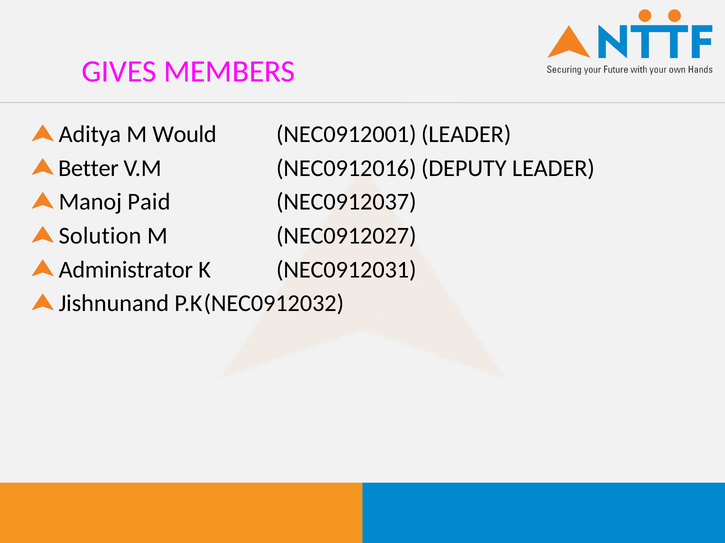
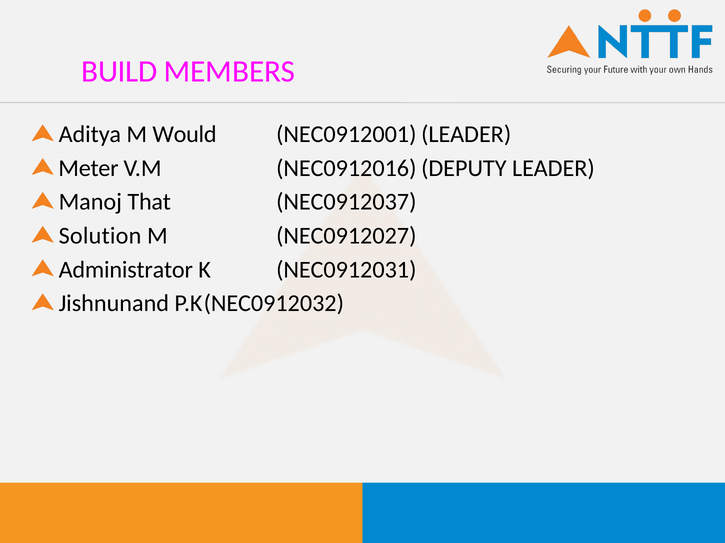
GIVES: GIVES -> BUILD (119, 72)
Better: Better -> Meter (88, 168)
Paid: Paid -> That (149, 202)
